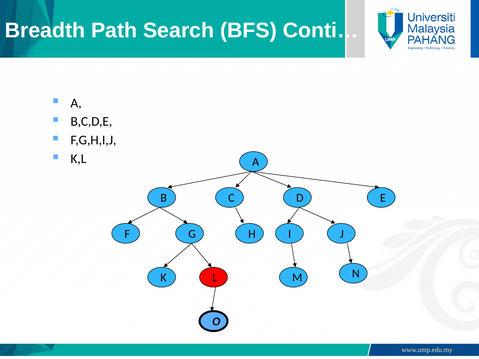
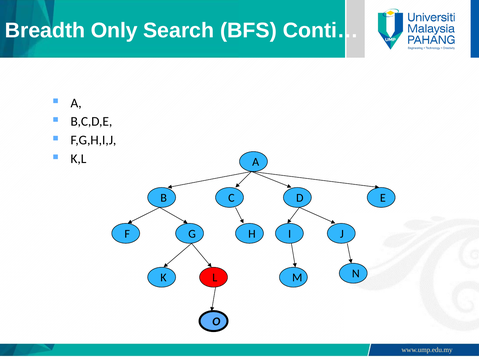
Path: Path -> Only (114, 30)
